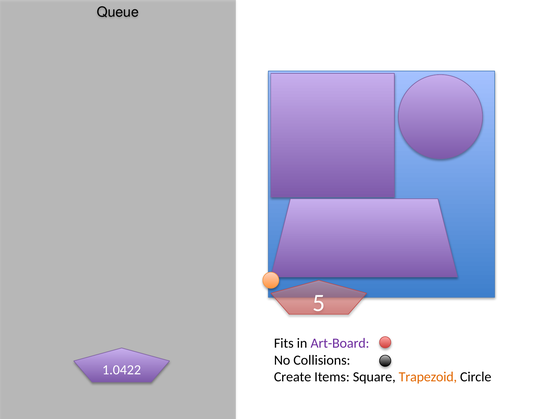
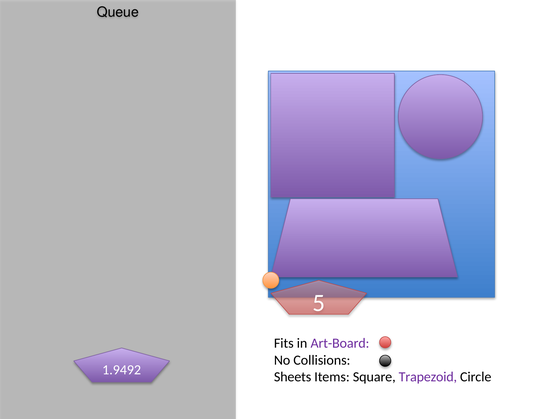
1.0422: 1.0422 -> 1.9492 (122, 370)
Create: Create -> Sheets (293, 377)
Trapezoid colour: orange -> purple (428, 377)
